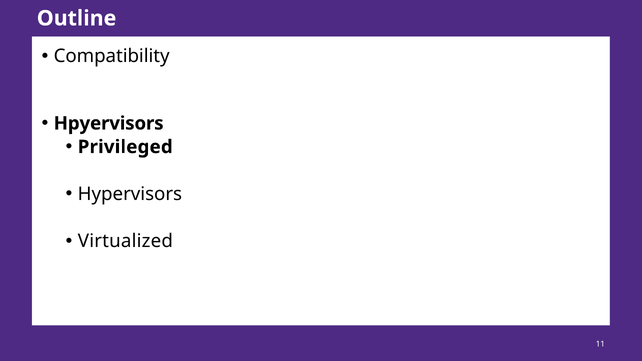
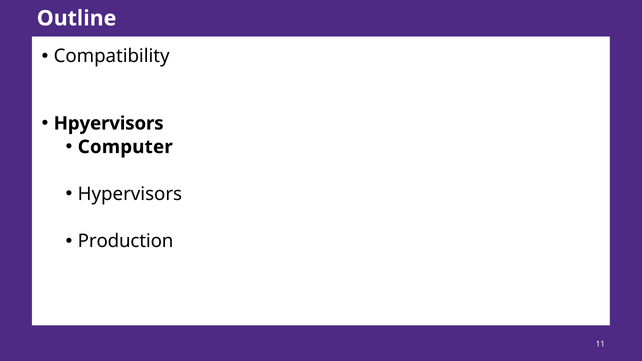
Privileged: Privileged -> Computer (125, 147)
Virtualized: Virtualized -> Production (126, 241)
